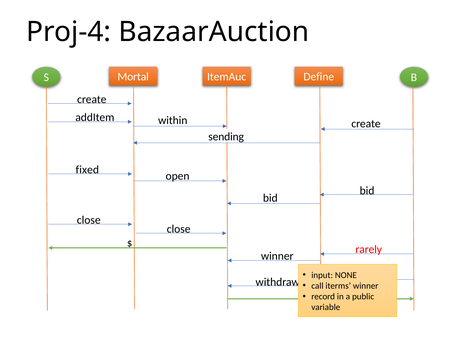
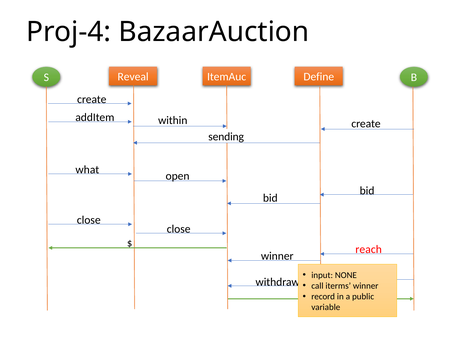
Mortal: Mortal -> Reveal (133, 77)
fixed: fixed -> what (87, 170)
rarely: rarely -> reach (369, 249)
